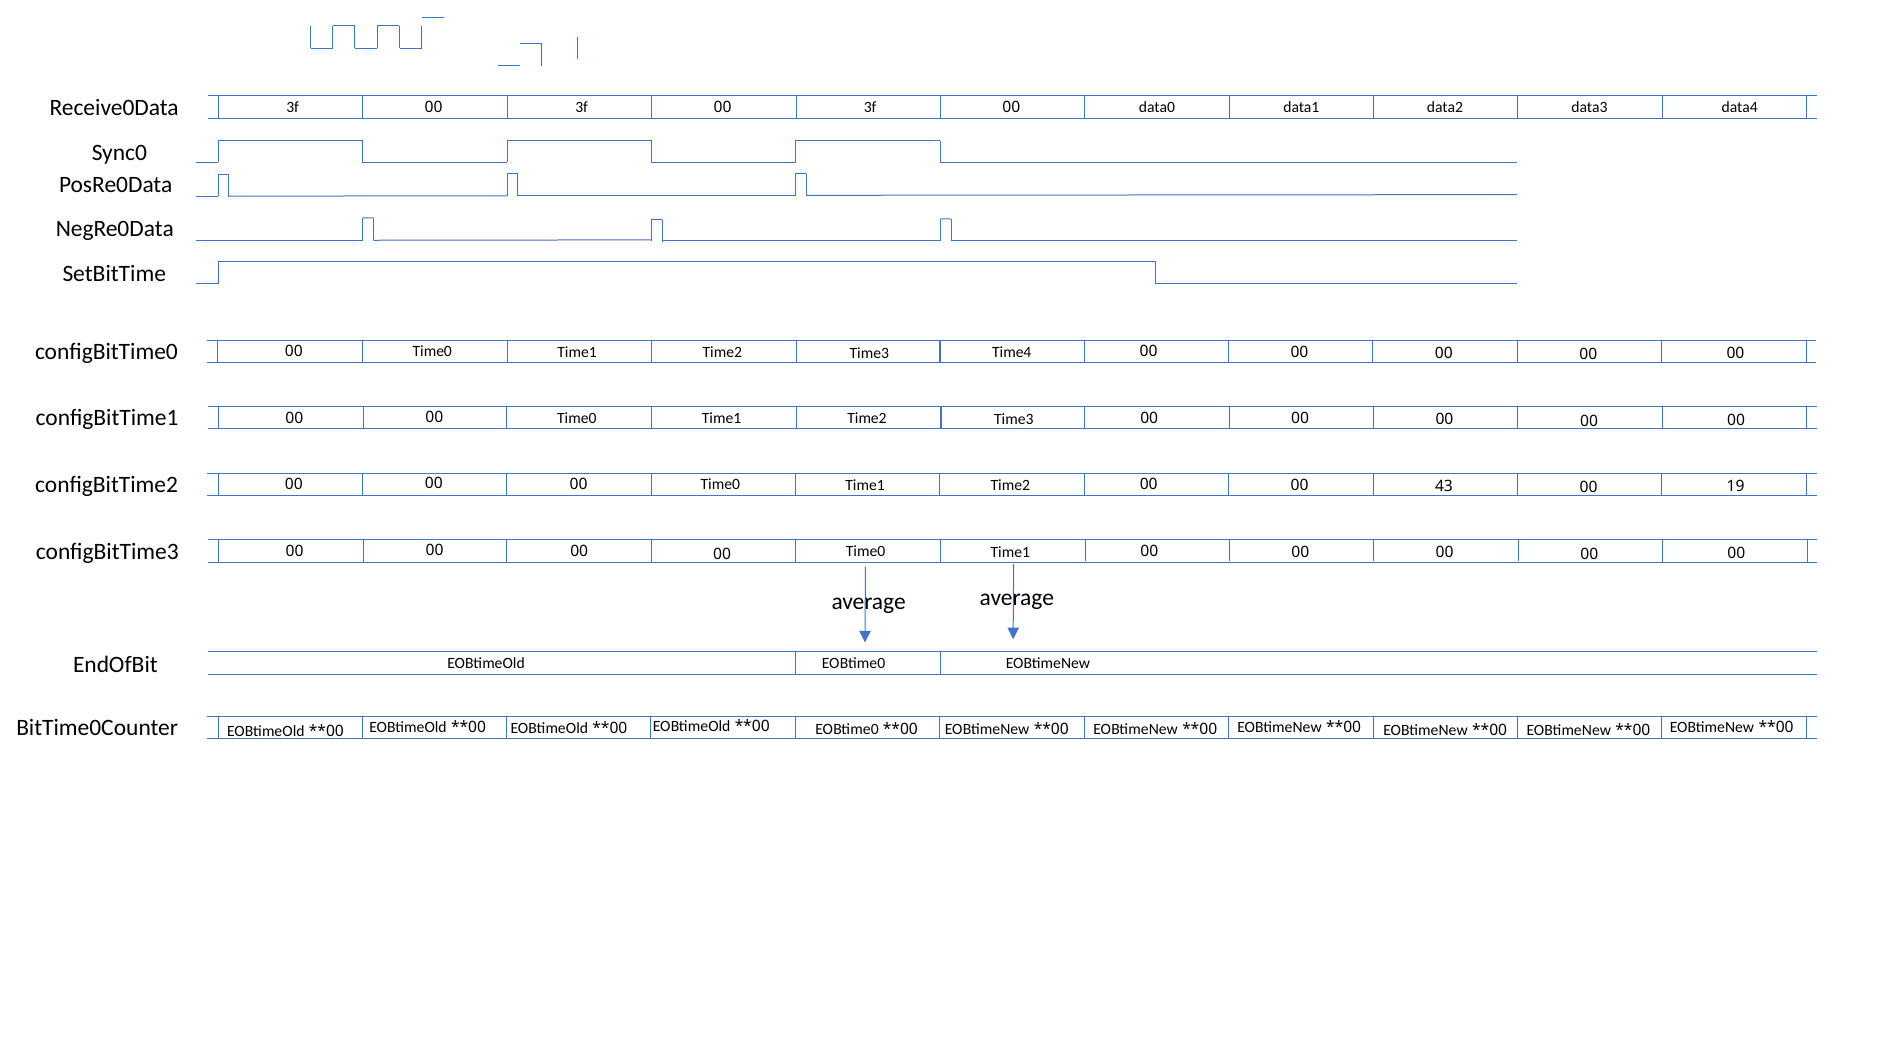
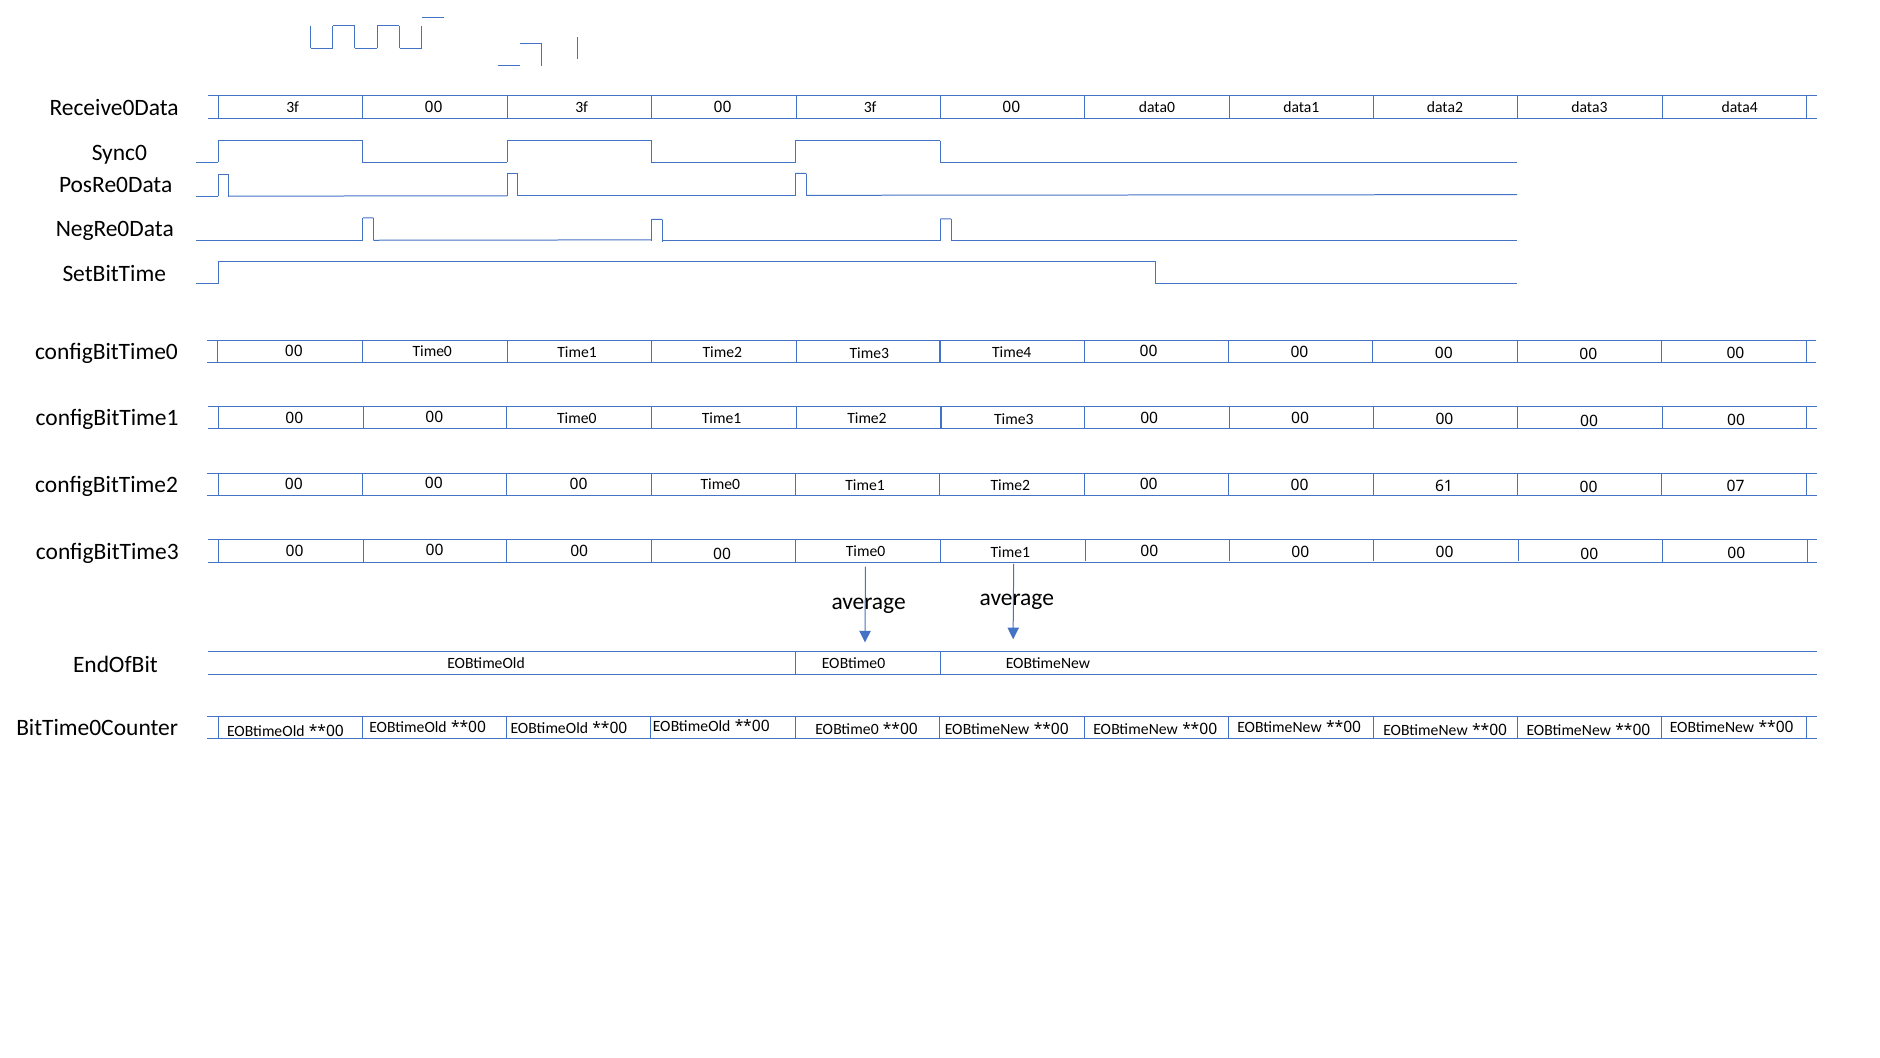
43: 43 -> 61 (1444, 486)
19: 19 -> 07 (1736, 486)
